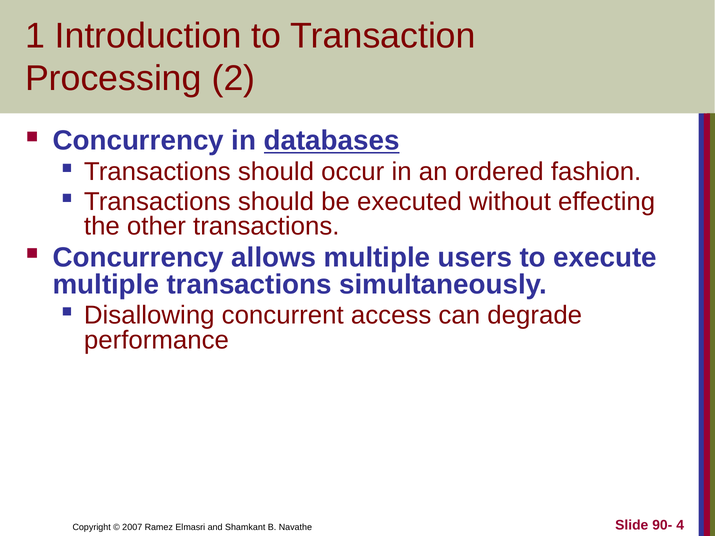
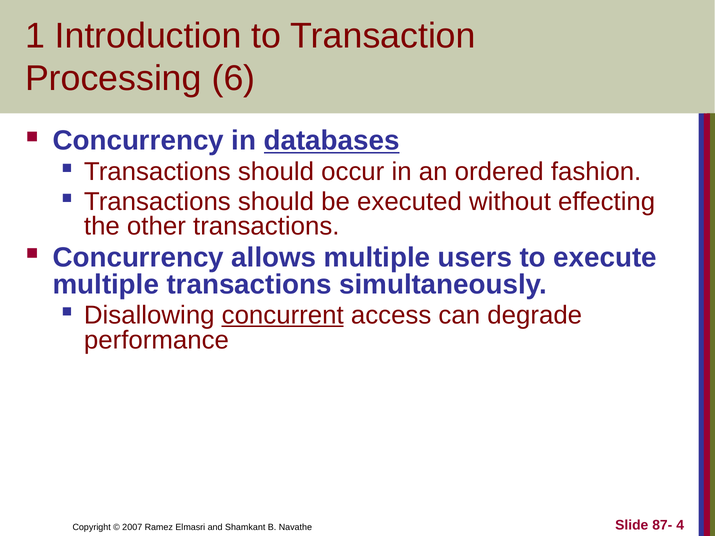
2: 2 -> 6 (233, 79)
concurrent underline: none -> present (283, 315)
90-: 90- -> 87- (662, 525)
